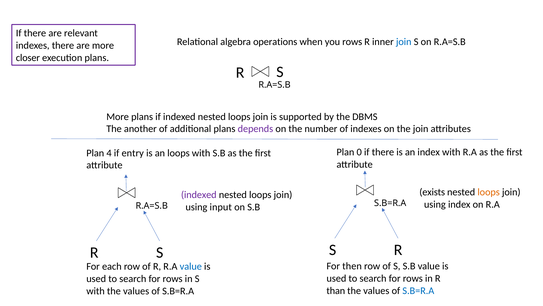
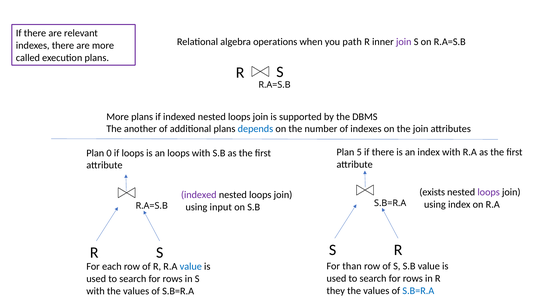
you rows: rows -> path (352, 42)
join colour: blue -> purple (404, 42)
closer: closer -> called (28, 58)
depends colour: purple -> blue (255, 129)
0: 0 -> 5 (359, 152)
4: 4 -> 0 (109, 153)
if entry: entry -> loops (133, 153)
loops colour: orange -> purple (489, 192)
then: then -> than (352, 266)
than: than -> they (336, 290)
